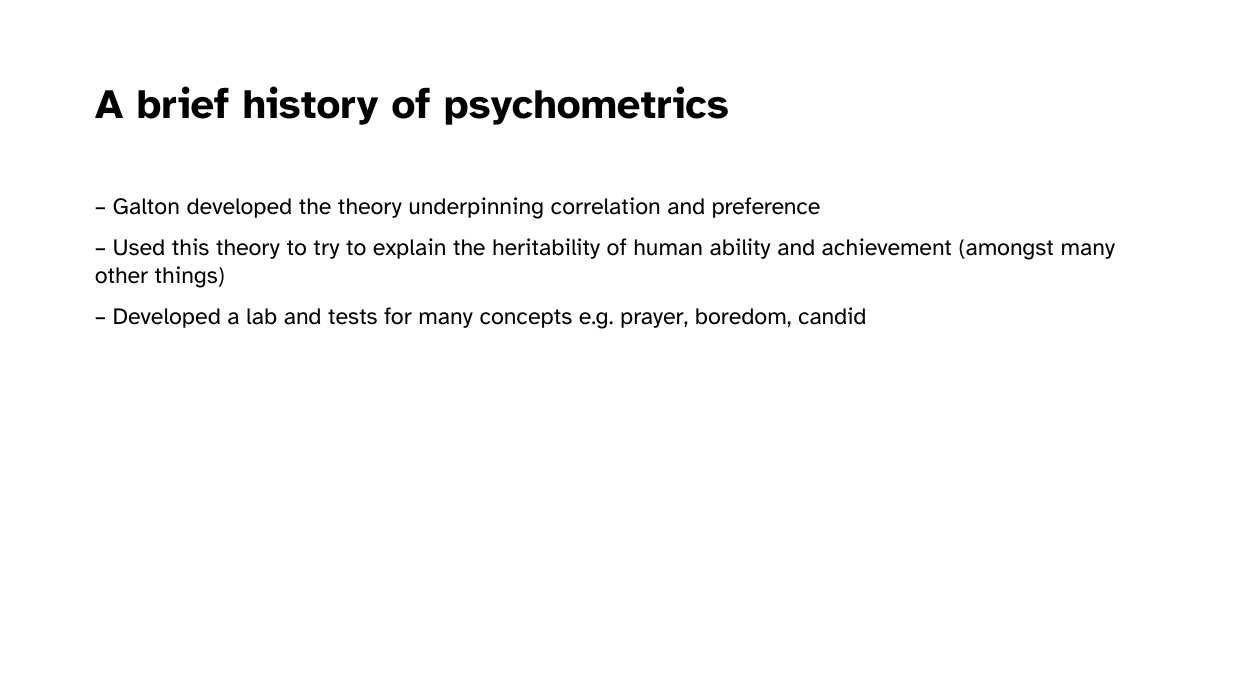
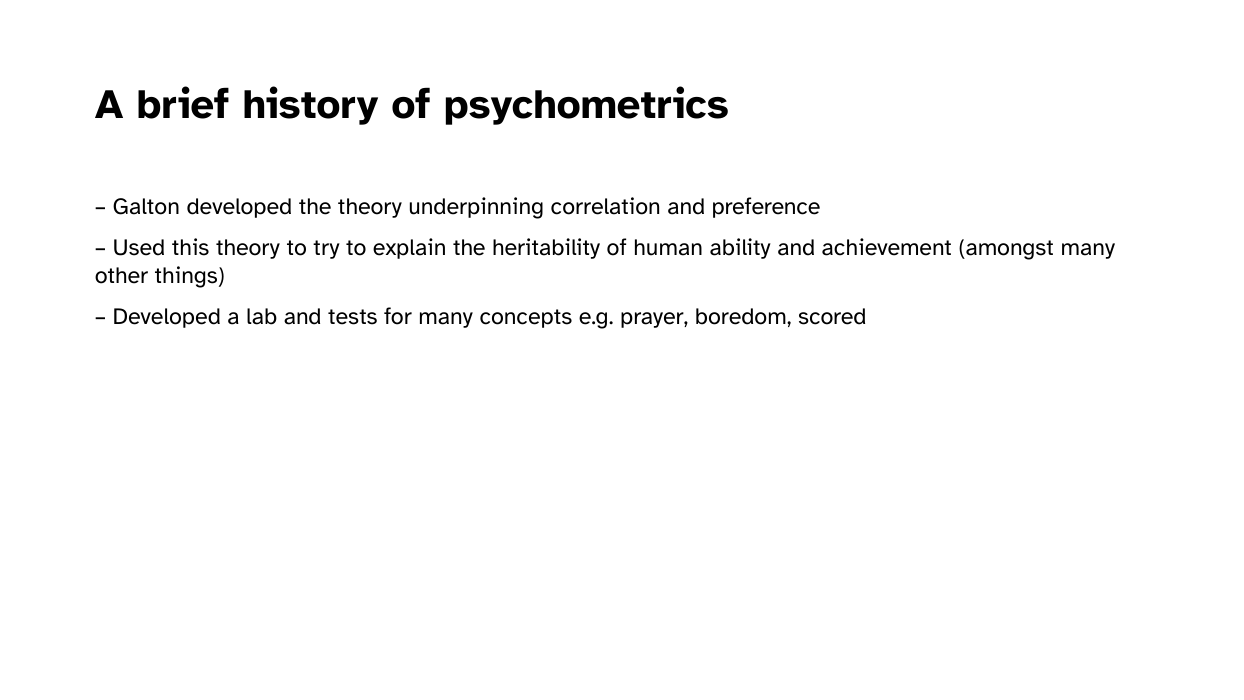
candid: candid -> scored (832, 316)
